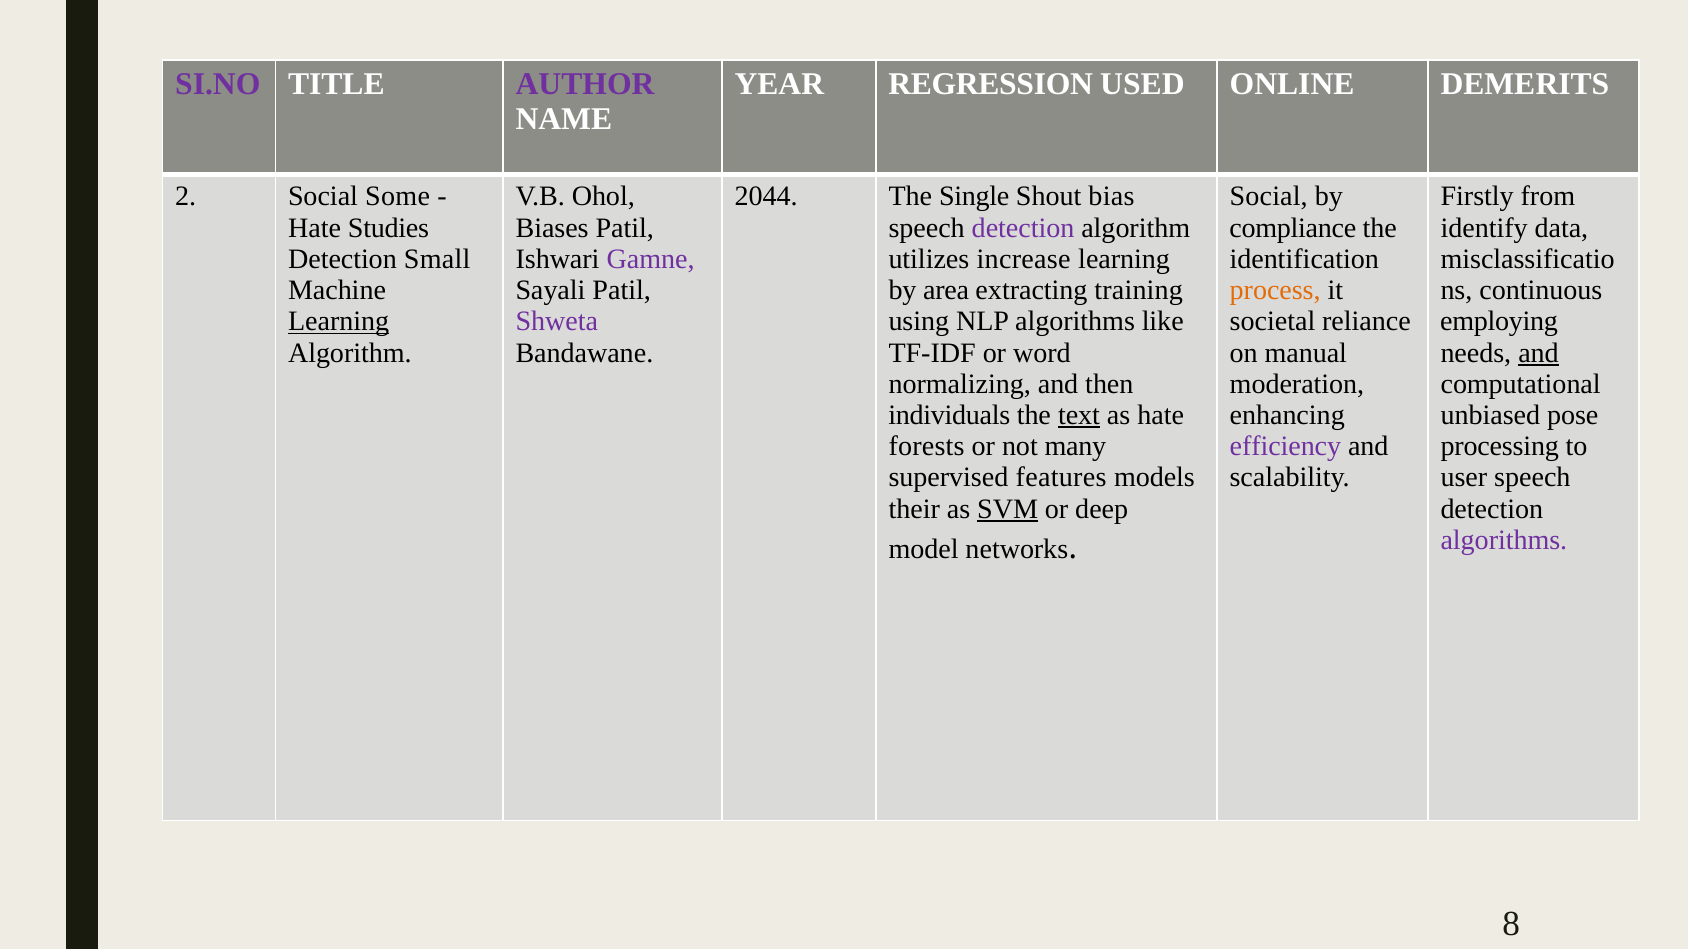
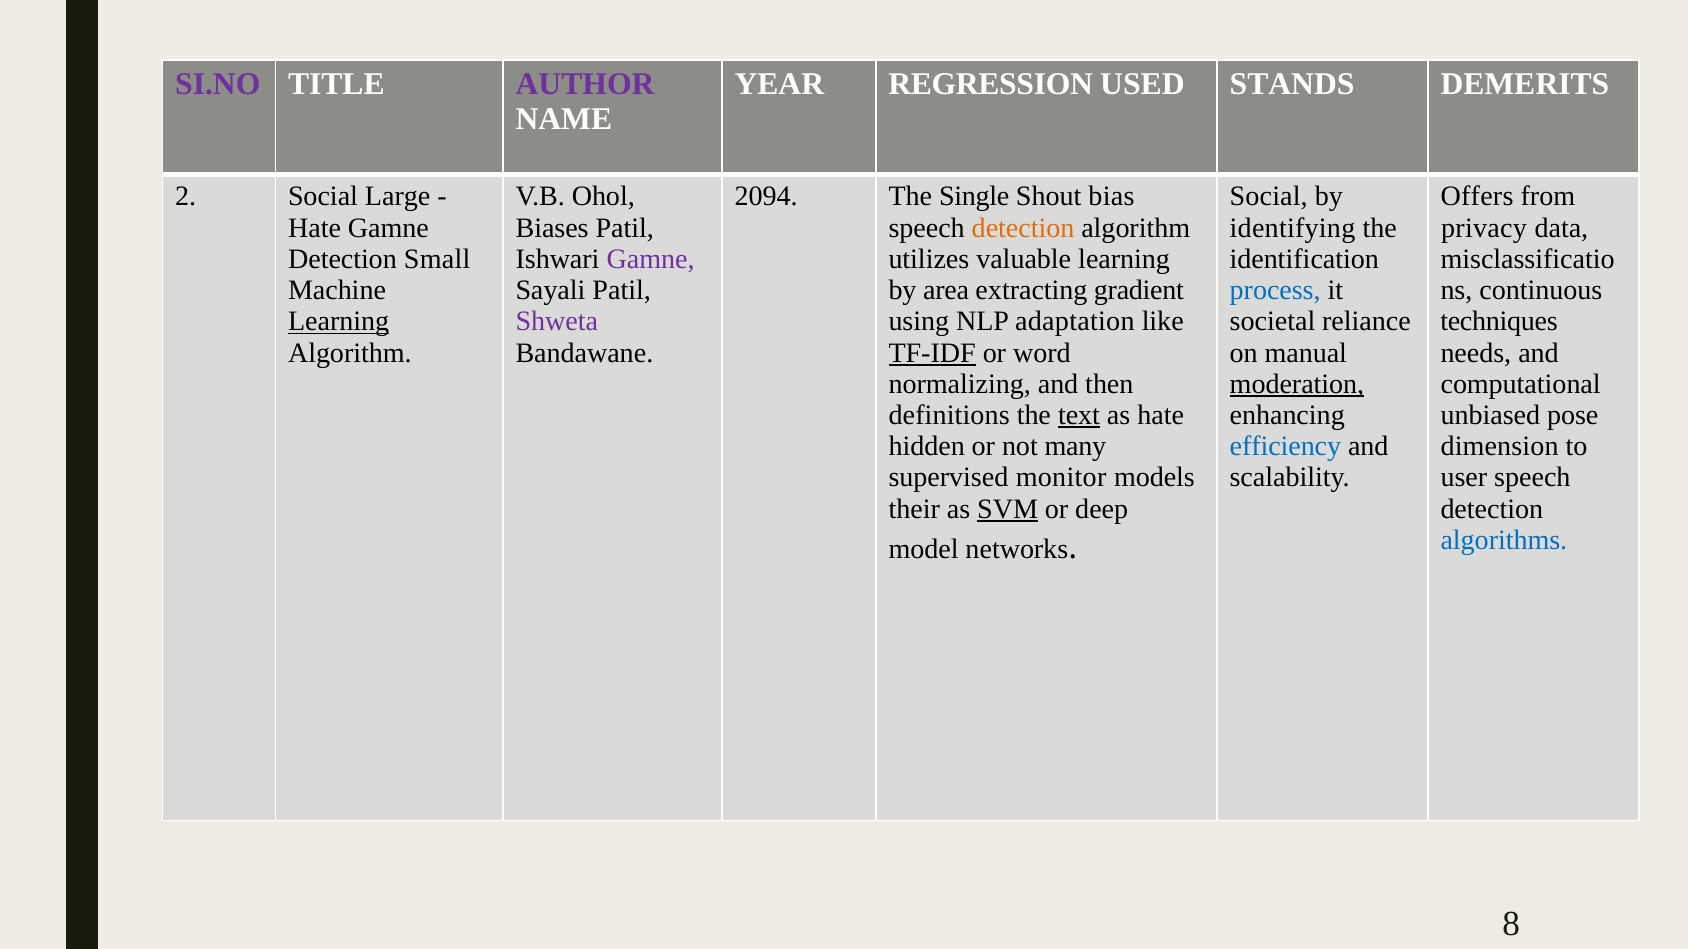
ONLINE: ONLINE -> STANDS (1292, 84)
Some: Some -> Large (398, 197)
2044: 2044 -> 2094 (766, 197)
Firstly: Firstly -> Offers (1477, 197)
Hate Studies: Studies -> Gamne (388, 228)
detection colour: purple -> orange (1023, 228)
compliance: compliance -> identifying (1293, 228)
identify: identify -> privacy (1484, 228)
increase: increase -> valuable (1024, 259)
training: training -> gradient (1139, 290)
process colour: orange -> blue (1275, 290)
NLP algorithms: algorithms -> adaptation (1075, 322)
employing: employing -> techniques (1499, 322)
TF-IDF underline: none -> present (932, 353)
and underline: present -> none (1539, 353)
moderation underline: none -> present (1297, 384)
individuals: individuals -> definitions (949, 415)
forests: forests -> hidden (927, 447)
efficiency colour: purple -> blue (1285, 447)
processing: processing -> dimension (1500, 447)
features: features -> monitor (1061, 478)
algorithms colour: purple -> blue (1504, 540)
